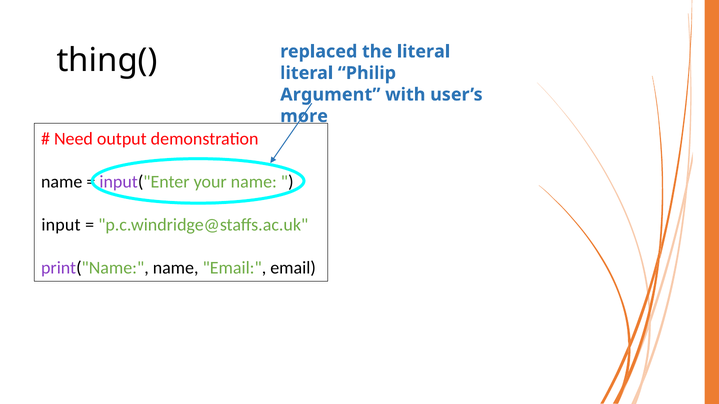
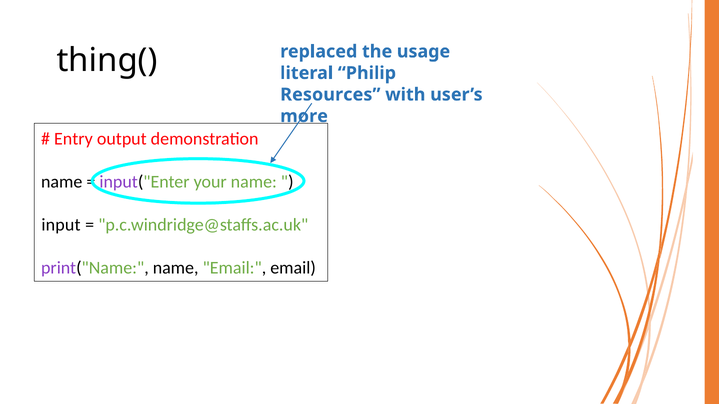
the literal: literal -> usage (424, 52)
Argument: Argument -> Resources (330, 95)
Need: Need -> Entry (73, 139)
